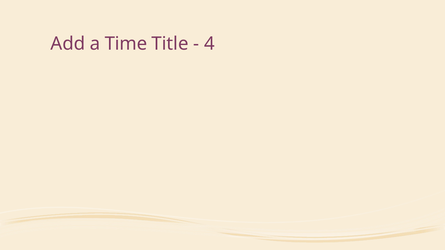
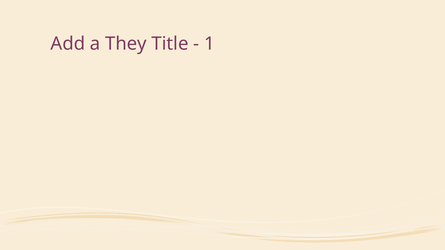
Time: Time -> They (126, 44)
4: 4 -> 1 (209, 44)
